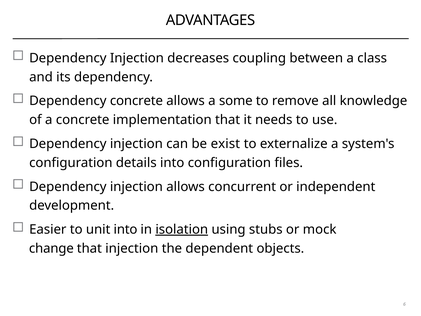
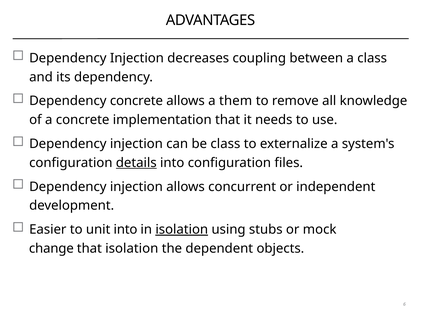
some: some -> them (236, 101)
be exist: exist -> class (225, 144)
details underline: none -> present (136, 163)
that injection: injection -> isolation (132, 248)
